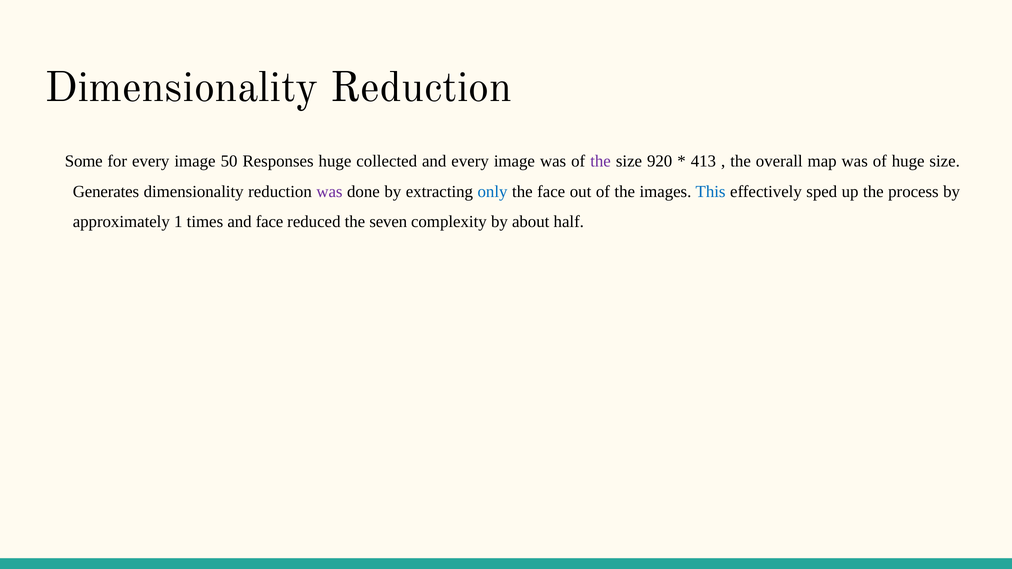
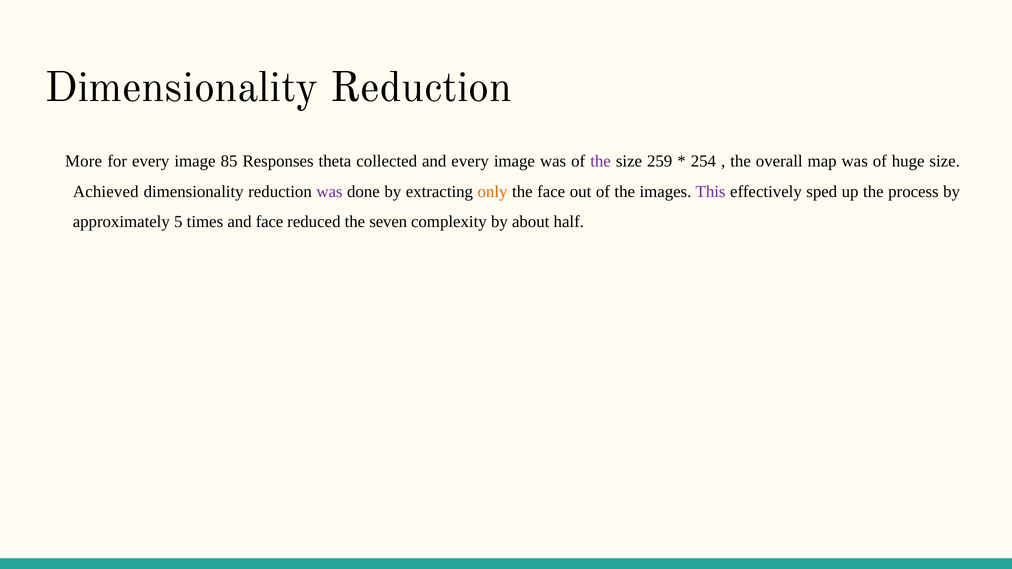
Some: Some -> More (84, 161)
50: 50 -> 85 (229, 161)
Responses huge: huge -> theta (335, 161)
920: 920 -> 259 (660, 161)
413: 413 -> 254 (703, 161)
Generates: Generates -> Achieved (106, 192)
only colour: blue -> orange (493, 192)
This colour: blue -> purple (711, 192)
1: 1 -> 5 (178, 222)
